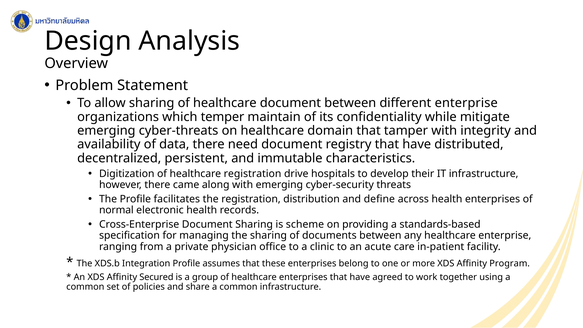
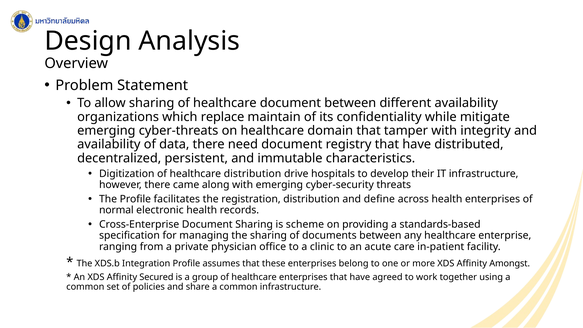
different enterprise: enterprise -> availability (466, 103)
temper: temper -> replace (223, 117)
healthcare registration: registration -> distribution (253, 174)
Program: Program -> Amongst (510, 263)
